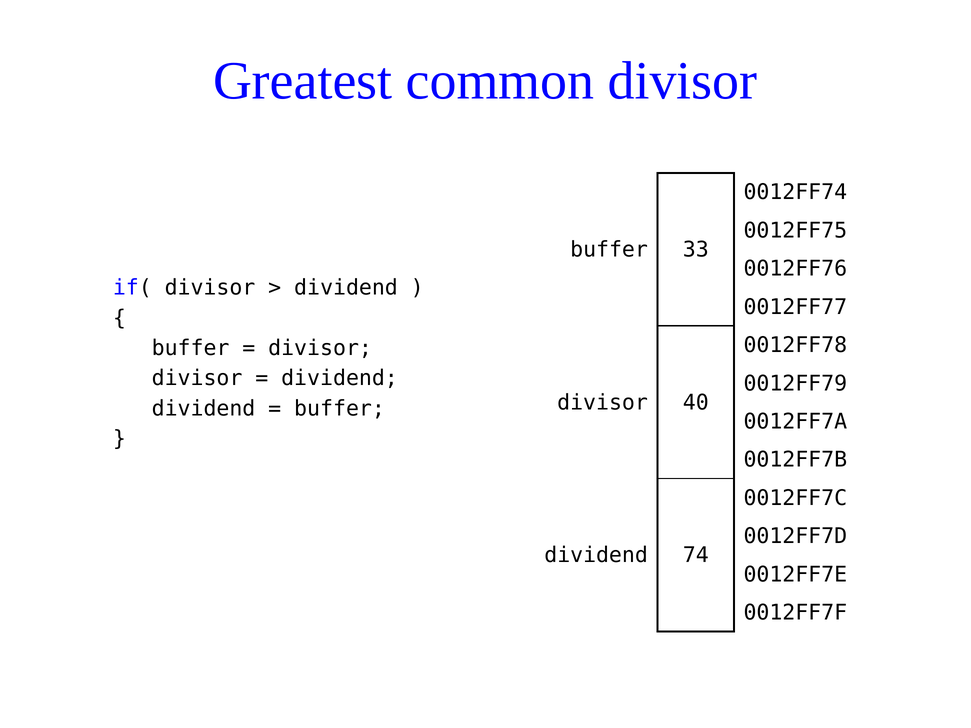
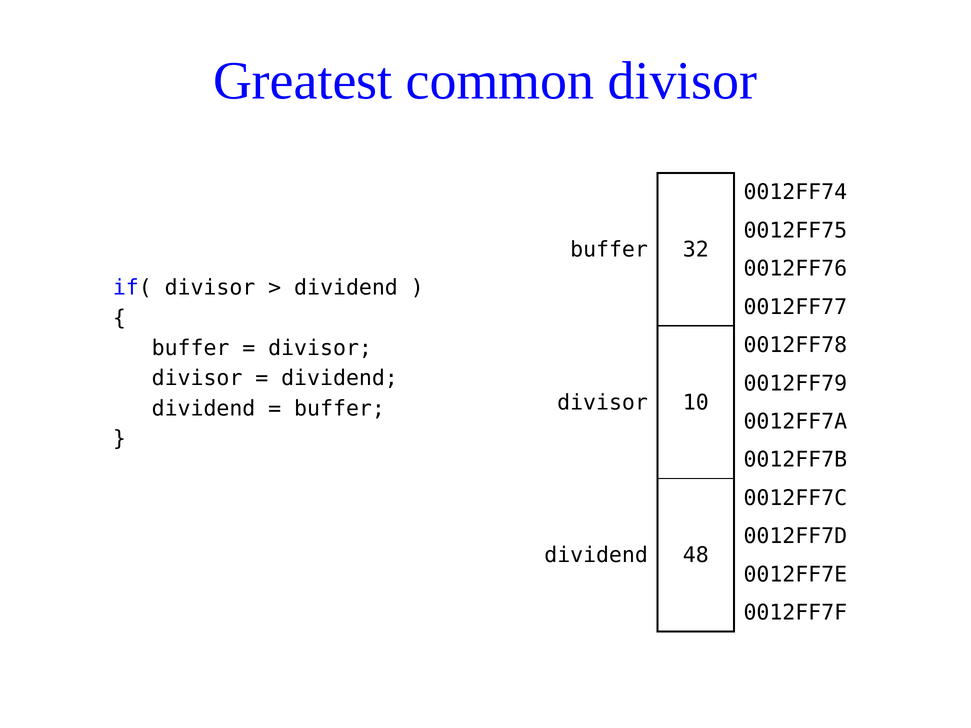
33: 33 -> 32 (696, 250)
40: 40 -> 10 (696, 403)
74: 74 -> 48 (696, 556)
